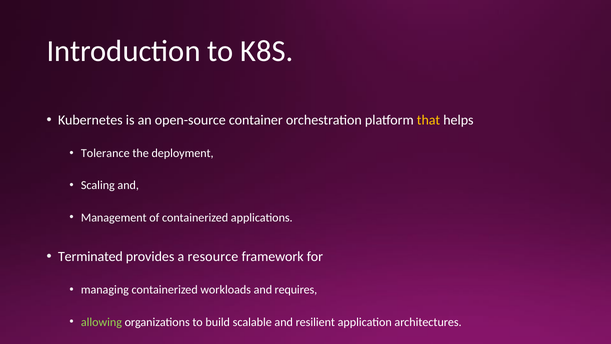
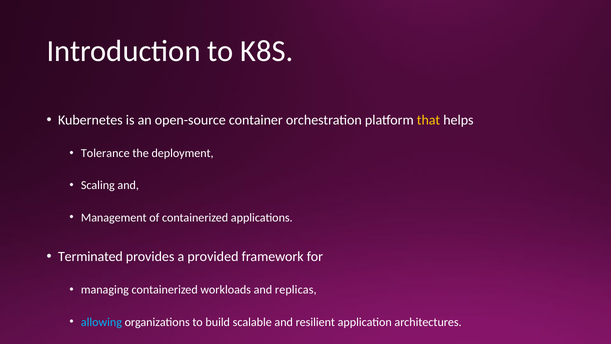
resource: resource -> provided (213, 256)
requires: requires -> replicas (296, 290)
allowing colour: light green -> light blue (101, 322)
